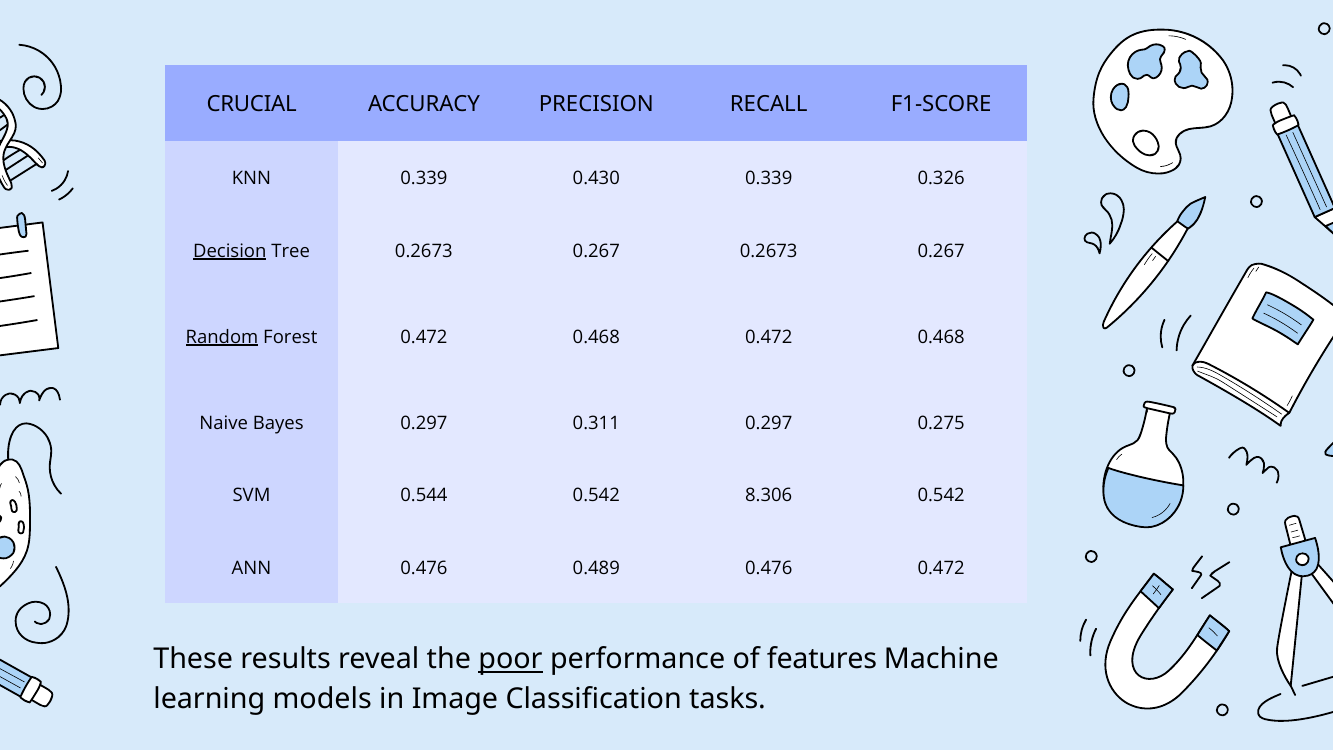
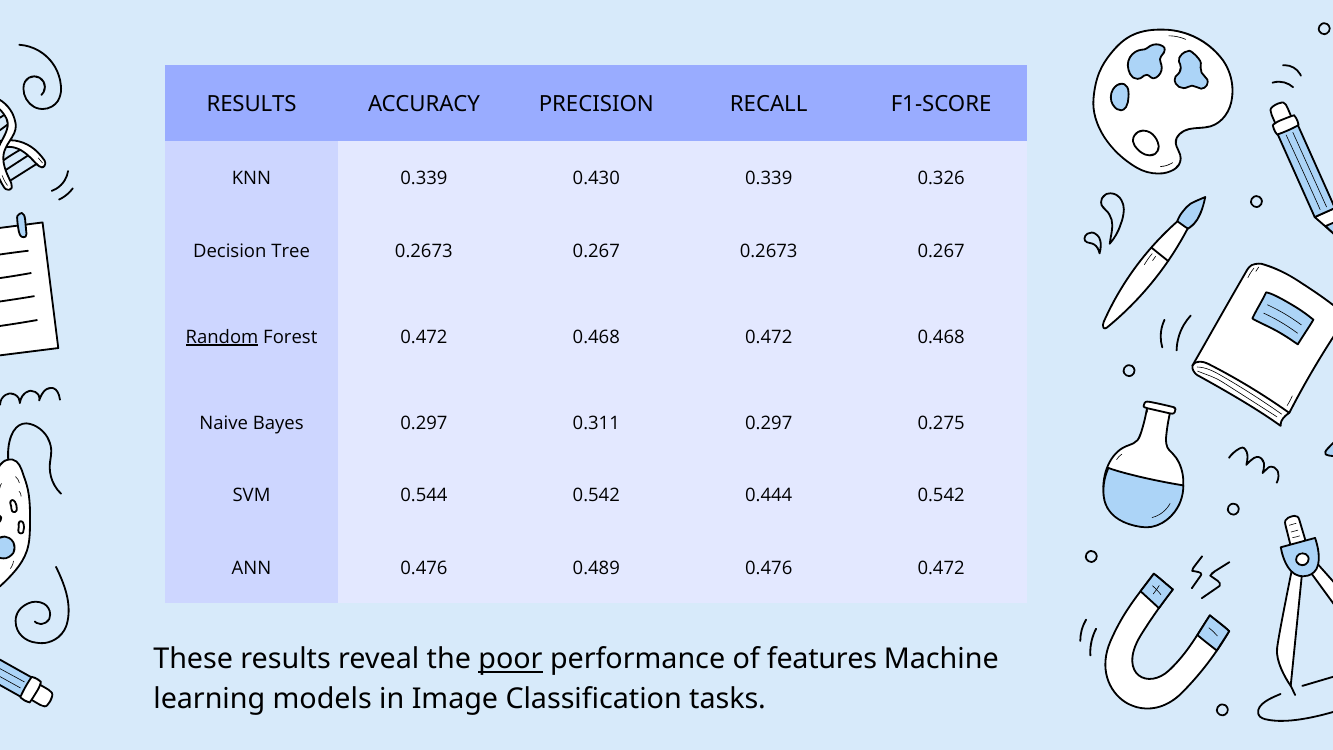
CRUCIAL: CRUCIAL -> RESULTS (252, 105)
Decision underline: present -> none (230, 251)
8.306: 8.306 -> 0.444 (769, 496)
